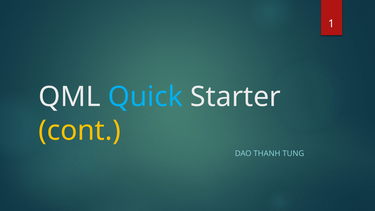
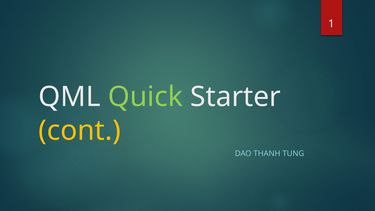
Quick colour: light blue -> light green (145, 97)
